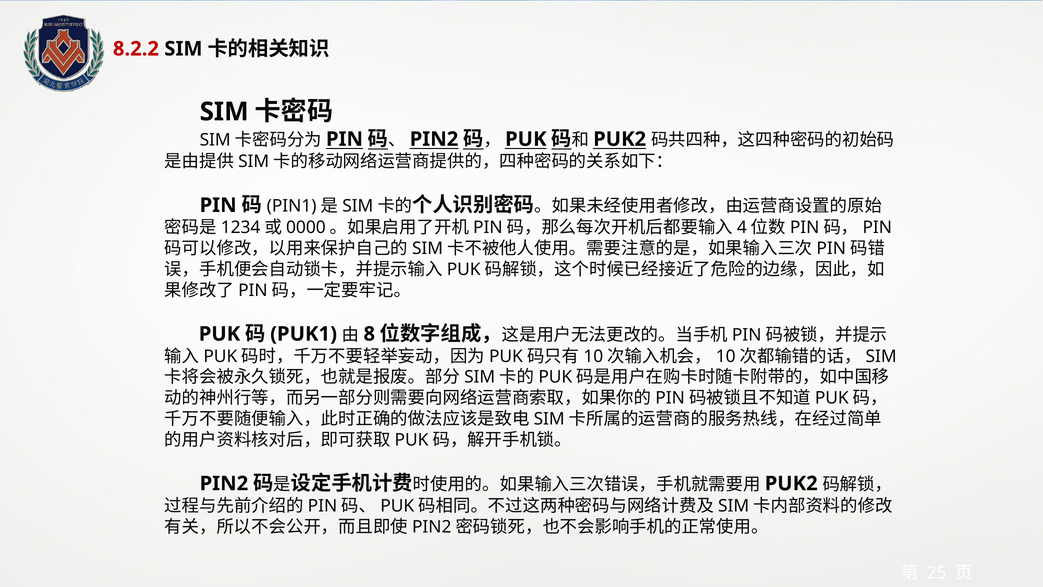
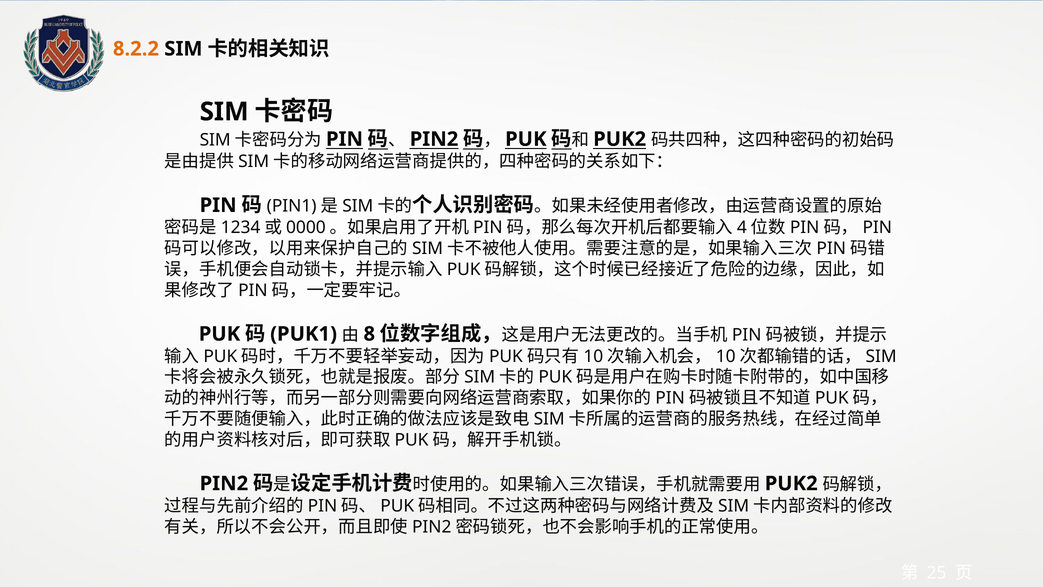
8.2.2 colour: red -> orange (136, 49)
